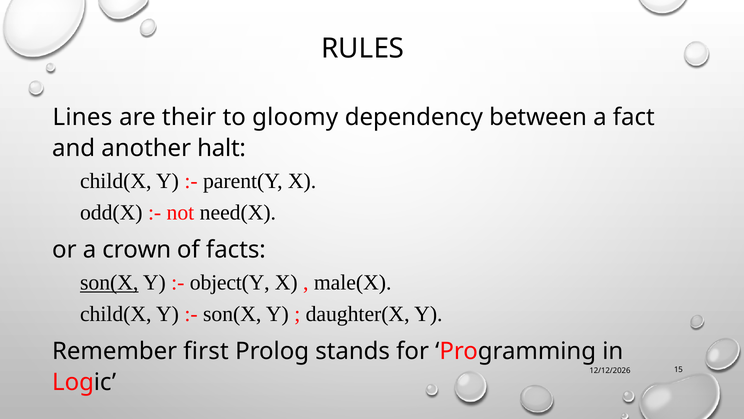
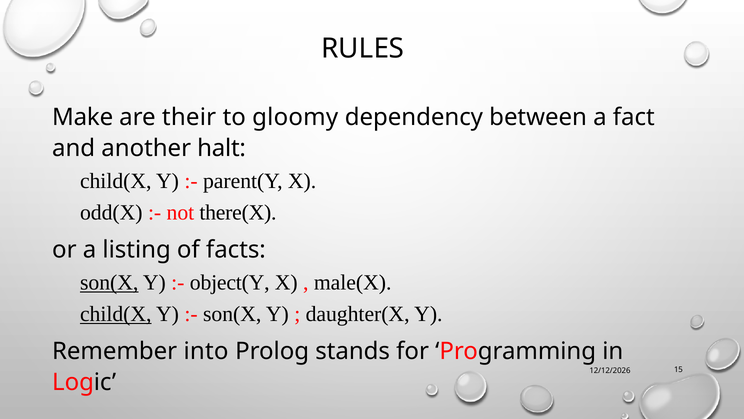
Lines: Lines -> Make (83, 117)
need(X: need(X -> there(X (238, 213)
crown: crown -> listing (137, 249)
child(X underline: none -> present (116, 314)
first: first -> into (206, 351)
